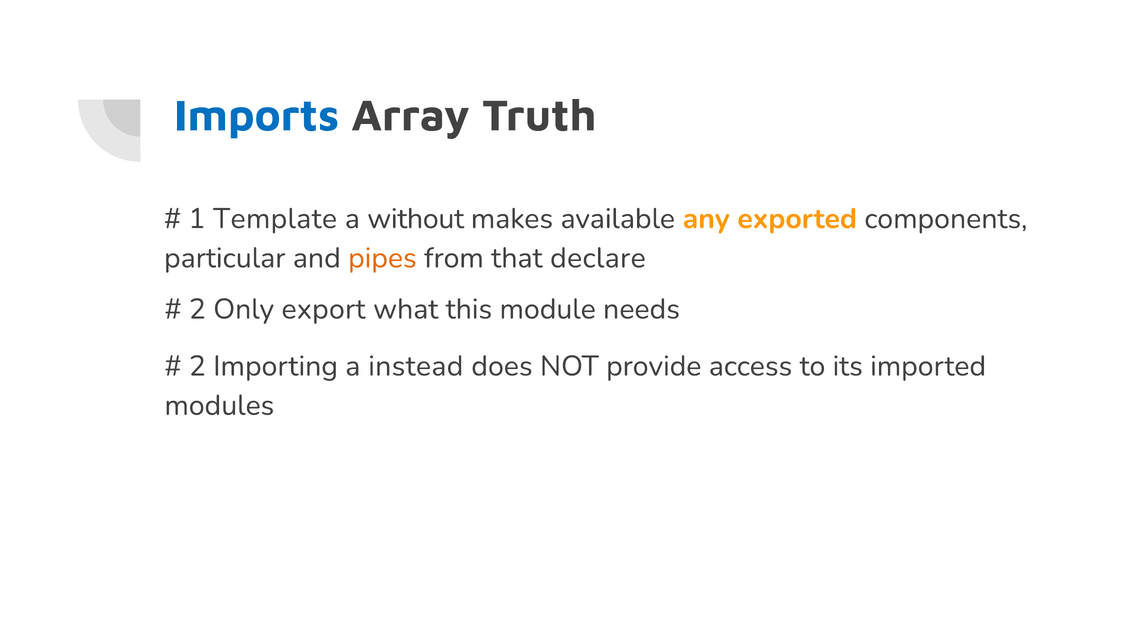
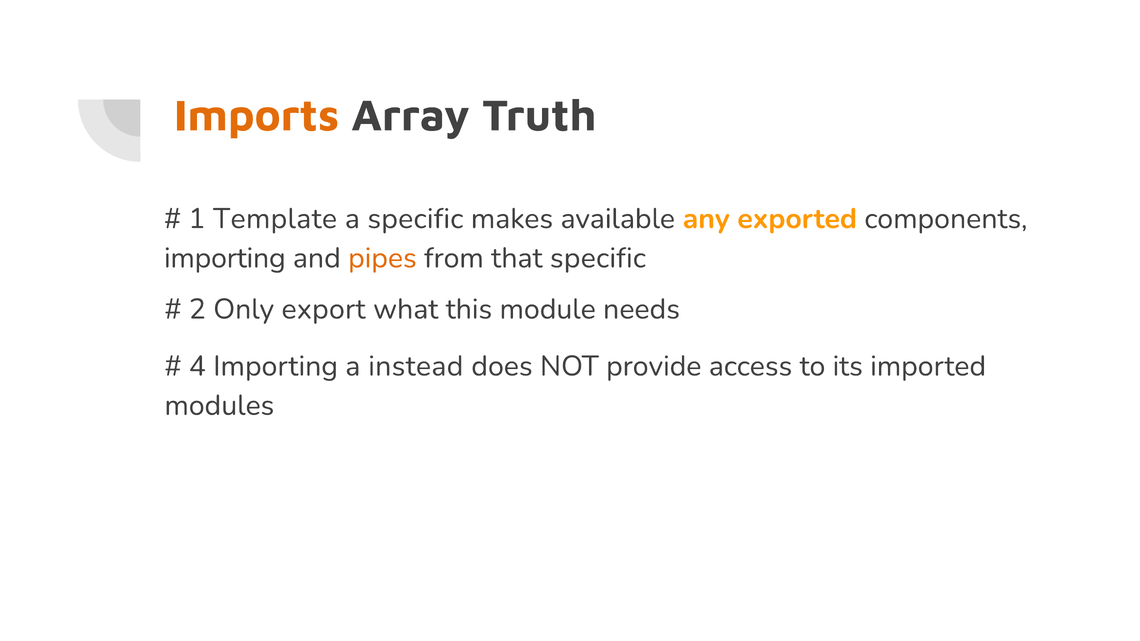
Imports colour: blue -> orange (257, 116)
a without: without -> specific (415, 219)
particular: particular -> importing (225, 258)
that declare: declare -> specific (598, 258)
2: 2 -> 4 (197, 366)
